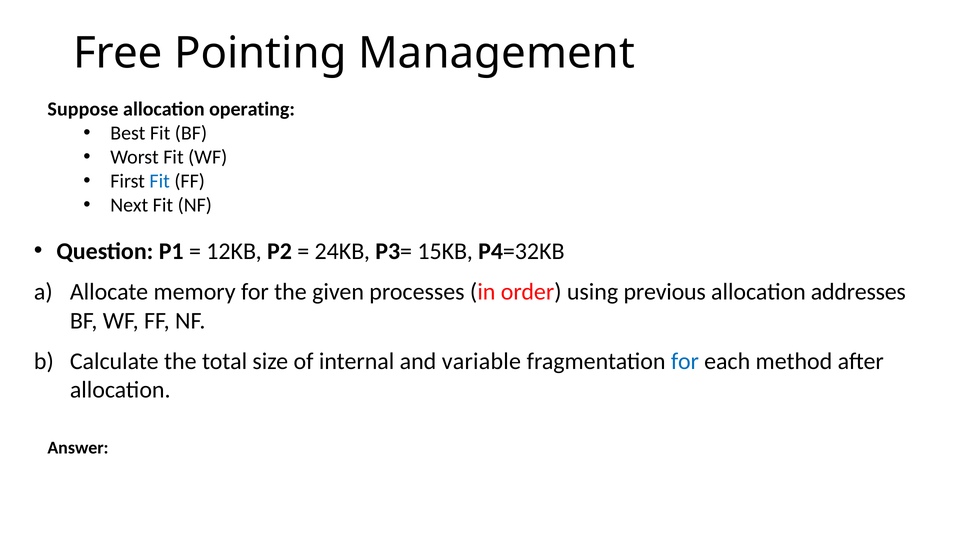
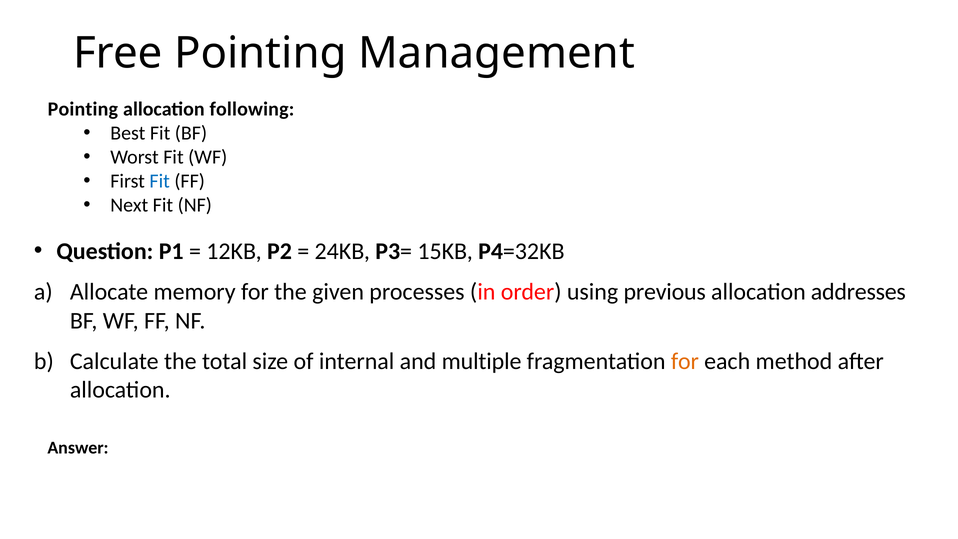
Suppose: Suppose -> Pointing (83, 109)
operating: operating -> following (252, 109)
variable: variable -> multiple (482, 361)
for colour: blue -> orange (685, 361)
